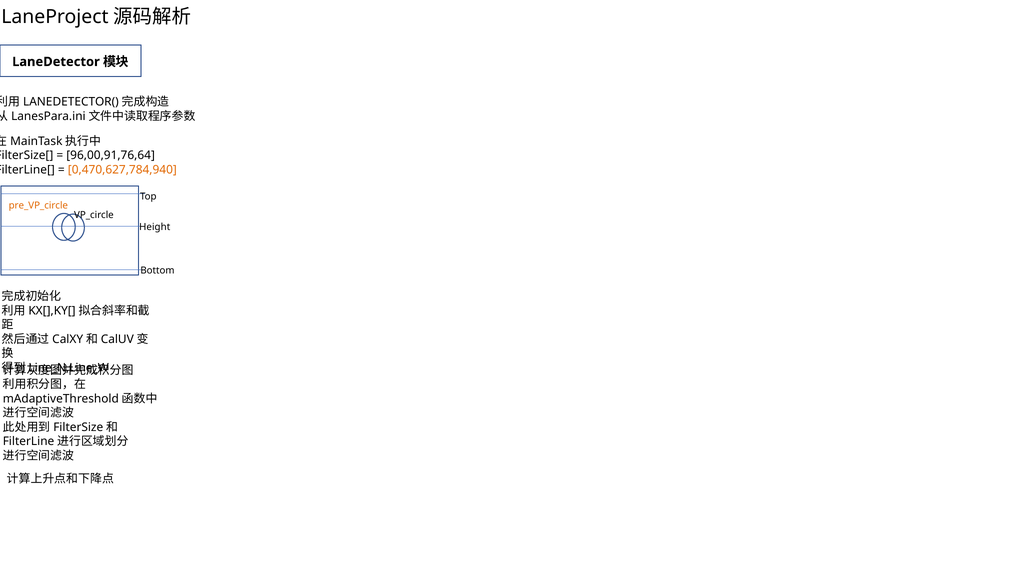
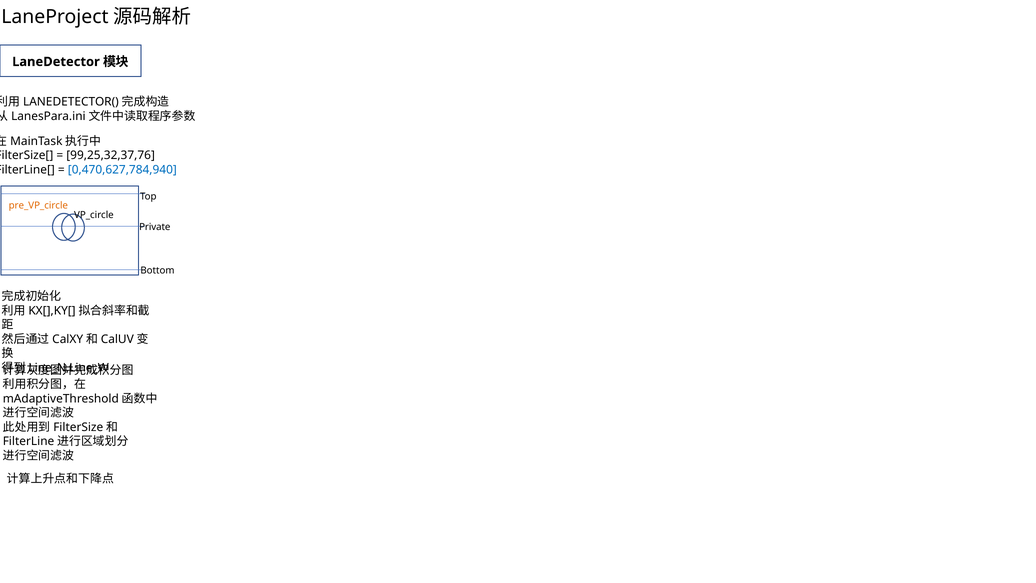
96,00,91,76,64: 96,00,91,76,64 -> 99,25,32,37,76 (111, 155)
0,470,627,784,940 colour: orange -> blue (122, 170)
Height: Height -> Private (155, 227)
